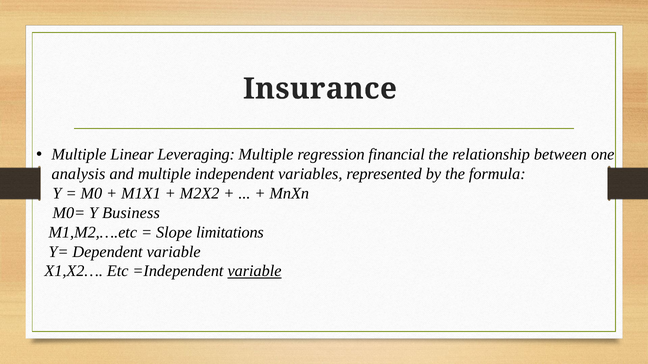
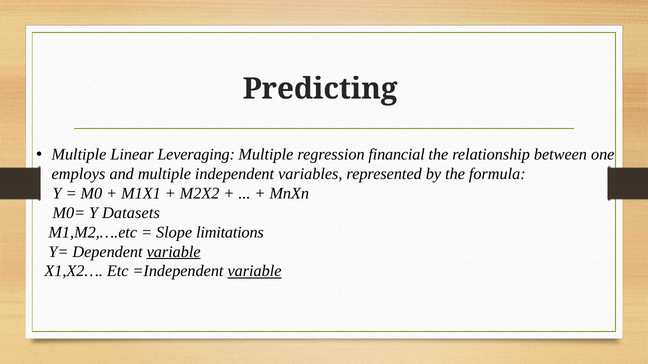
Insurance: Insurance -> Predicting (320, 89)
analysis: analysis -> employs (78, 174)
Business: Business -> Datasets (131, 213)
variable underline: none -> present (174, 252)
